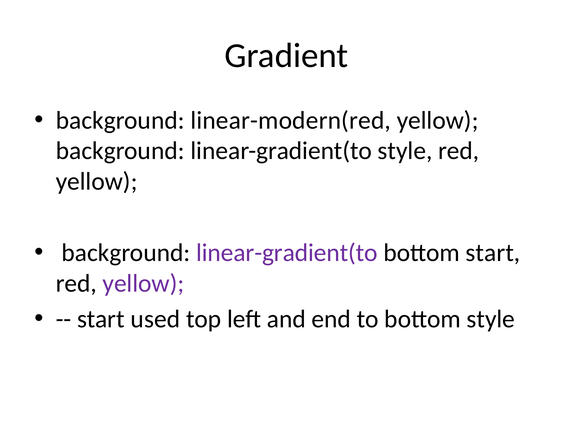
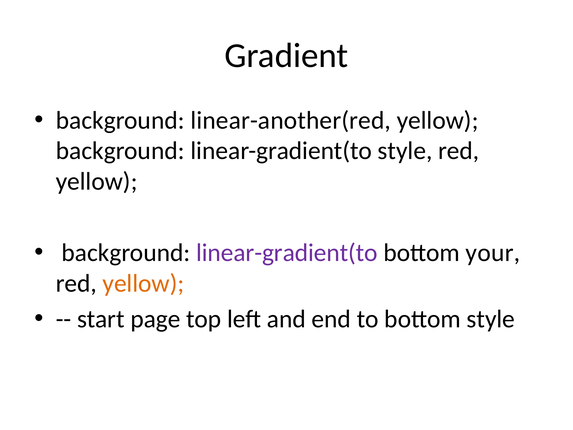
linear-modern(red: linear-modern(red -> linear-another(red (291, 120)
bottom start: start -> your (493, 253)
yellow colour: purple -> orange (143, 283)
used: used -> page (156, 319)
